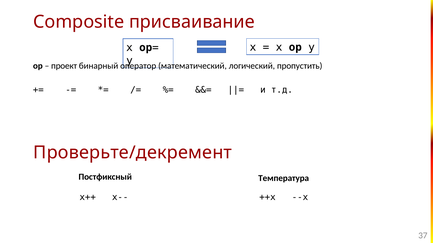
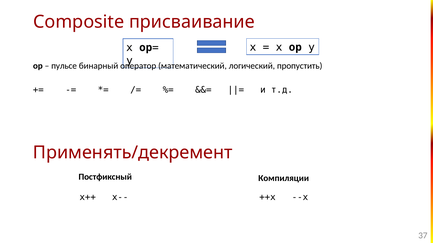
проект: проект -> пульсе (64, 66)
Проверьте/декремент: Проверьте/декремент -> Применять/декремент (133, 153)
Температура: Температура -> Компиляции (284, 179)
